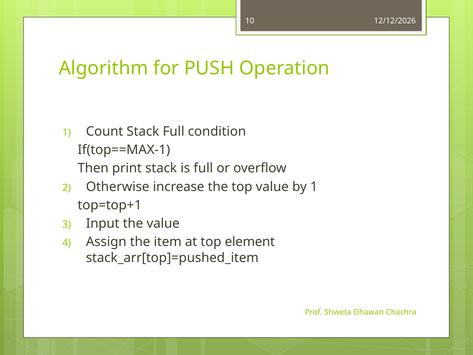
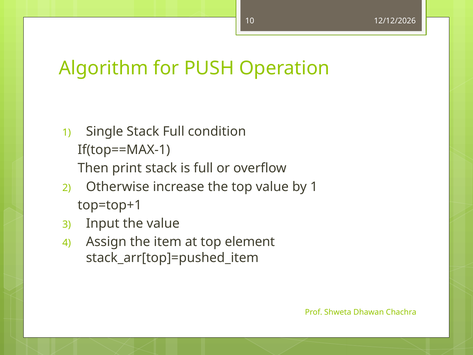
Count: Count -> Single (105, 131)
